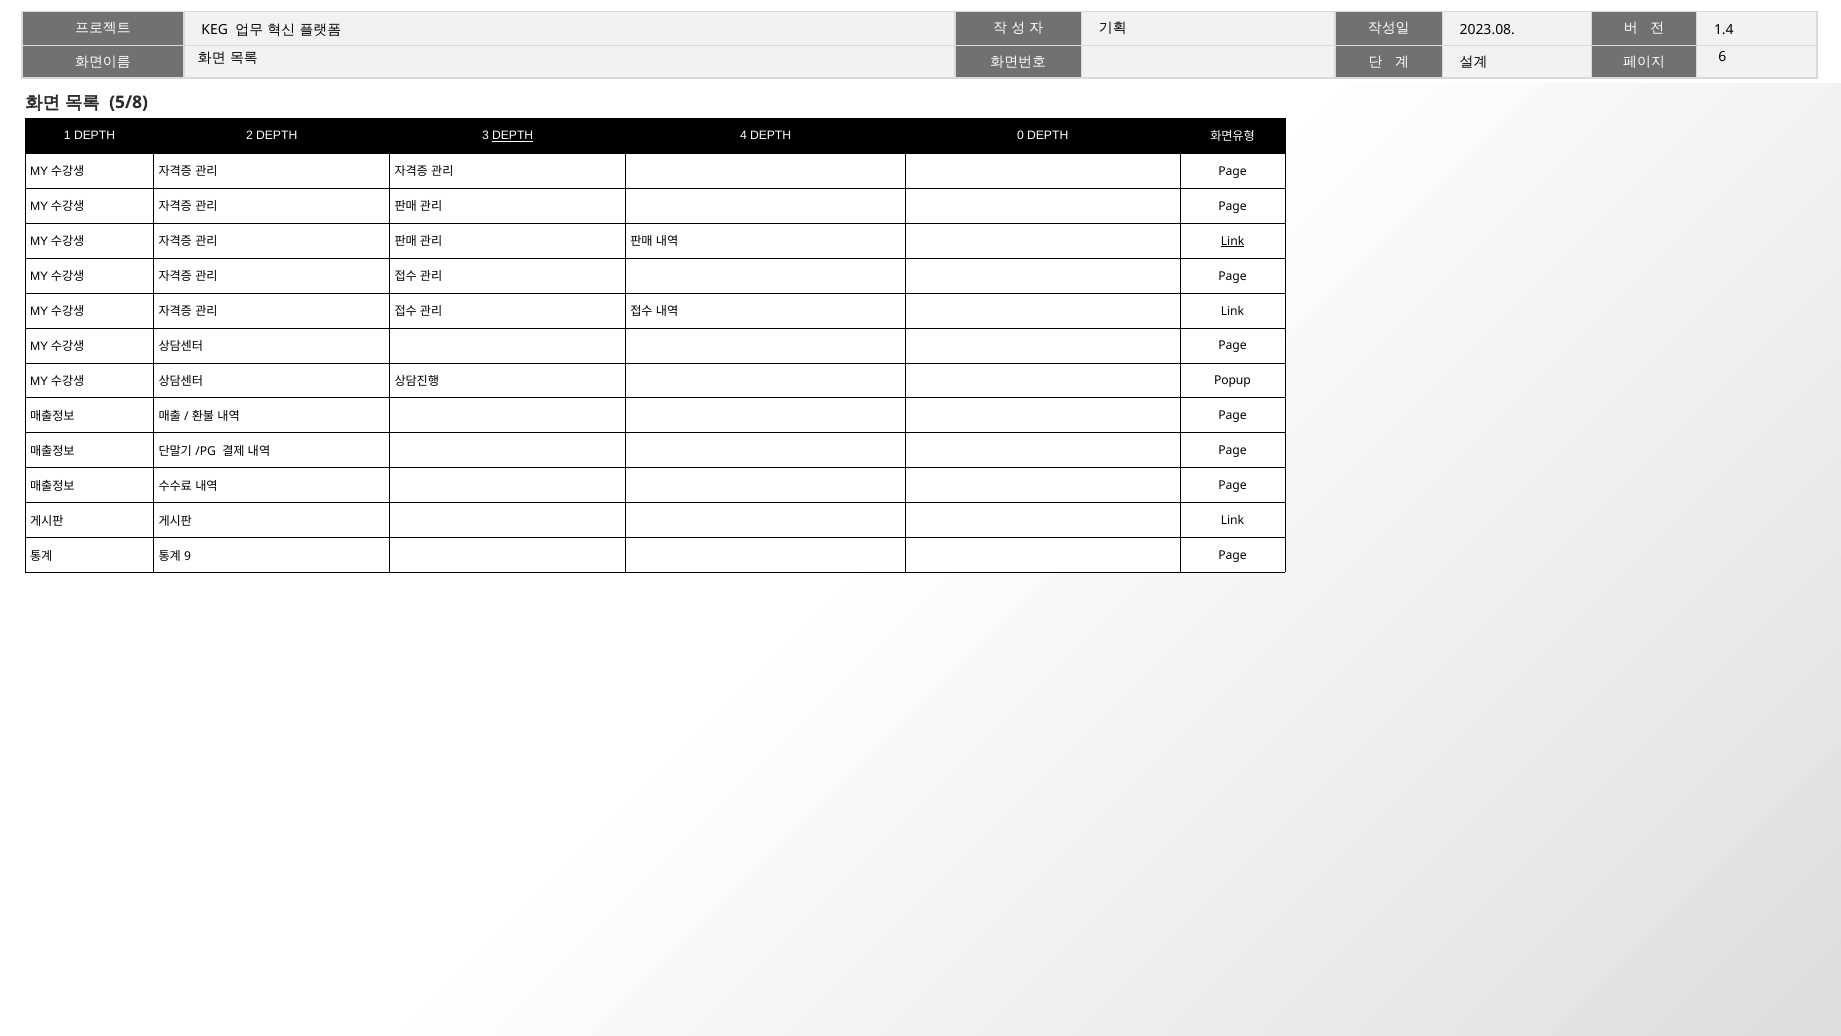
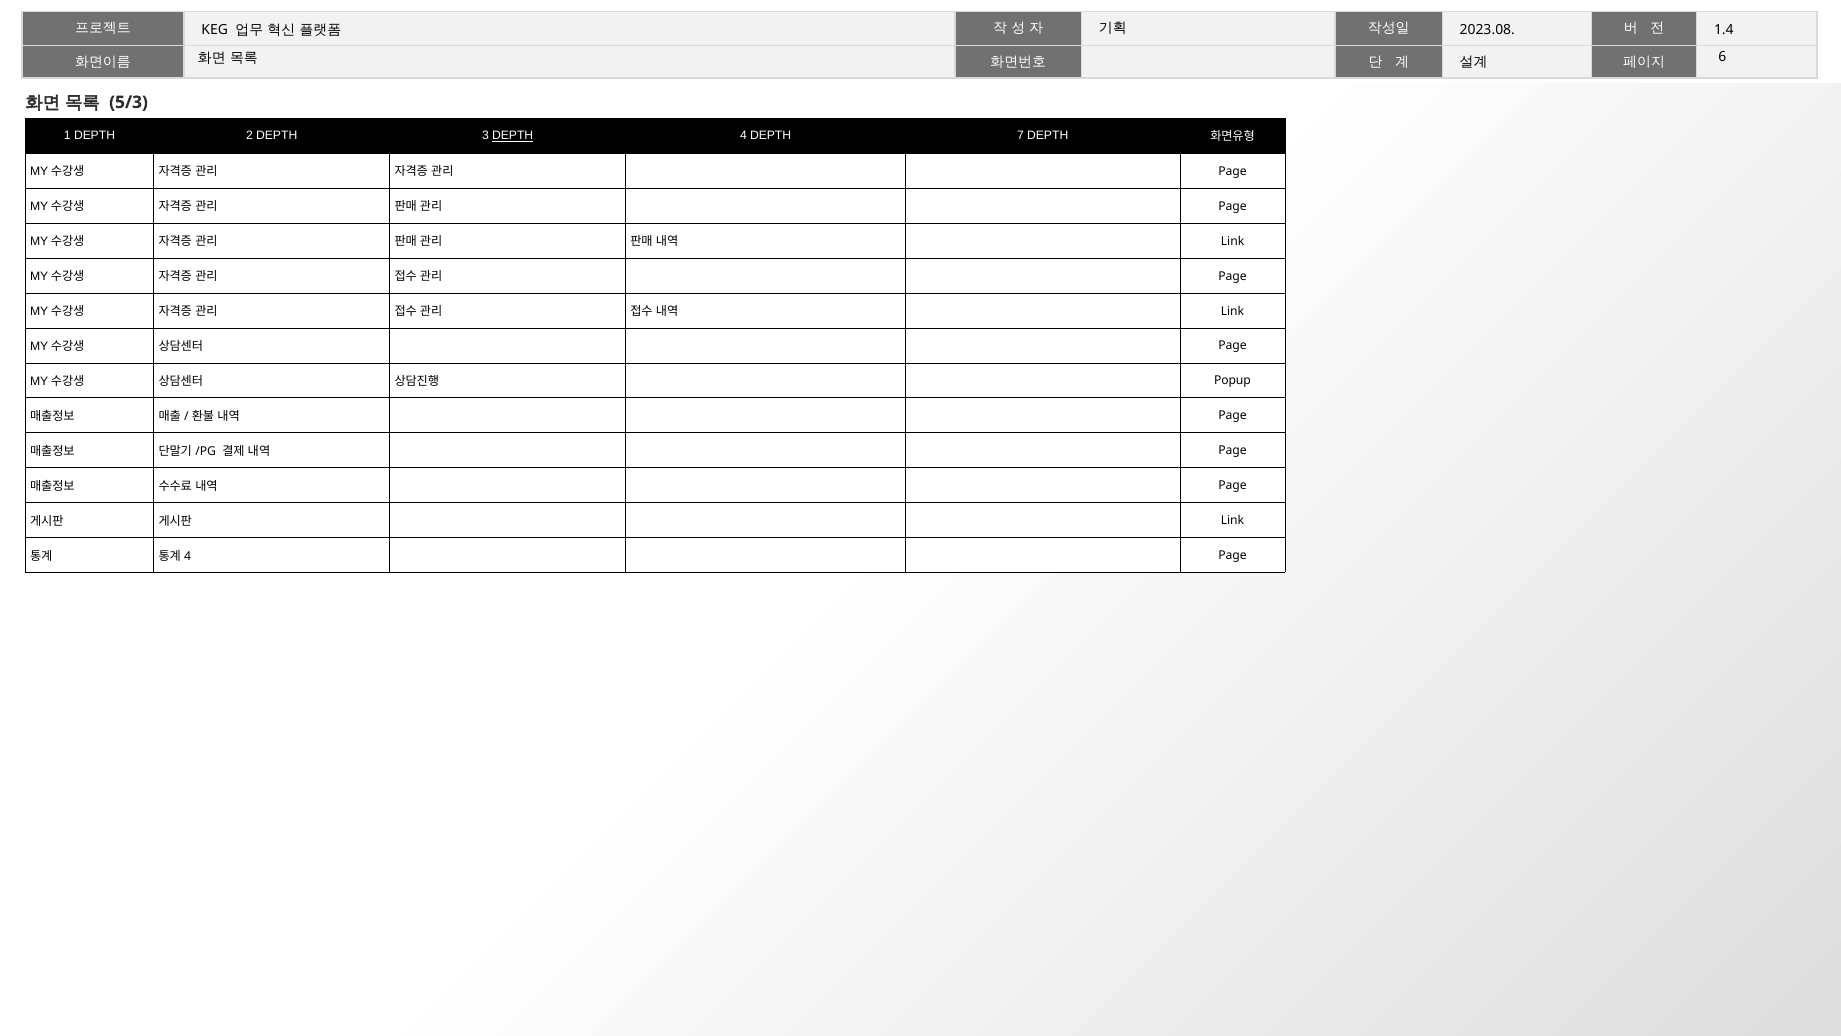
5/8: 5/8 -> 5/3 (129, 102)
0: 0 -> 7 (1021, 136)
Link underline: present -> none (1233, 241)
9: 9 -> 4 (188, 556)
